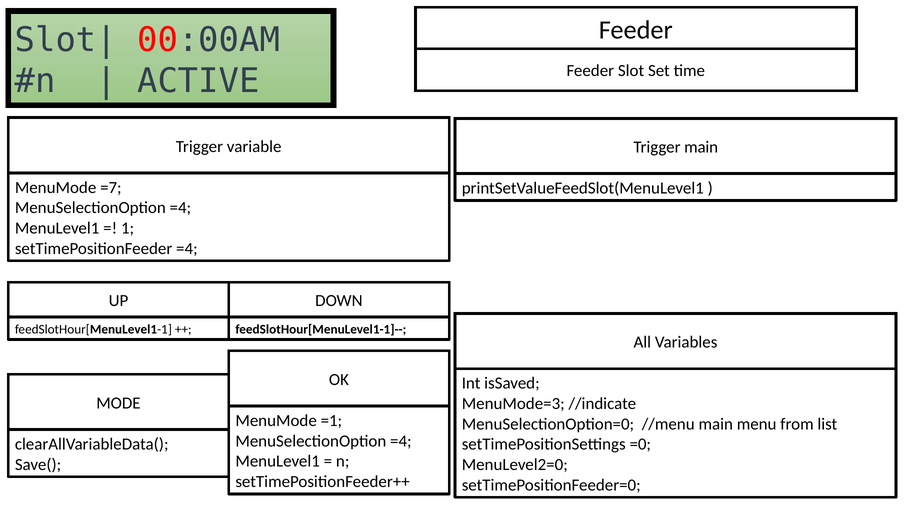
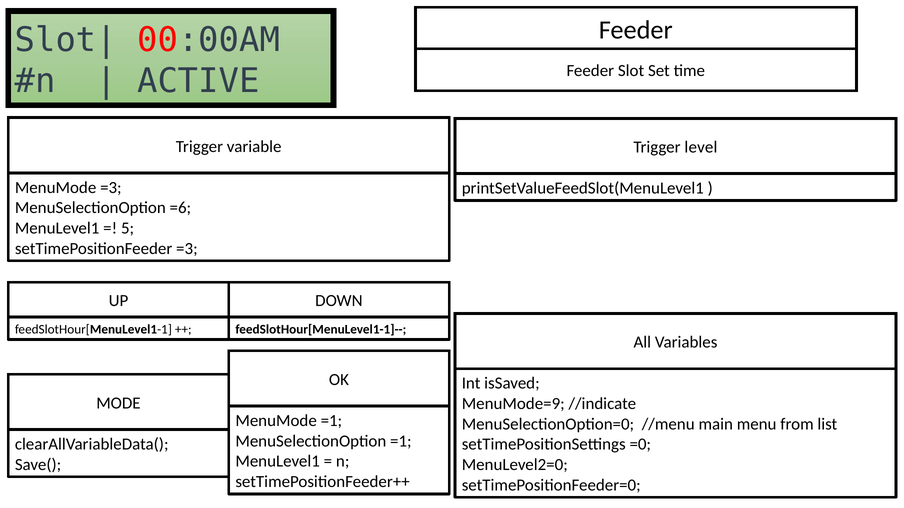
Trigger main: main -> level (701, 147)
MenuMode =7: =7 -> =3 (111, 188)
=4: =4 -> =6 (180, 208)
1: 1 -> 5 (128, 228)
setTimePositionFeeder =4: =4 -> =3 (187, 249)
MenuMode=3: MenuMode=3 -> MenuMode=9 (513, 404)
=4: =4 -> =1 (401, 441)
